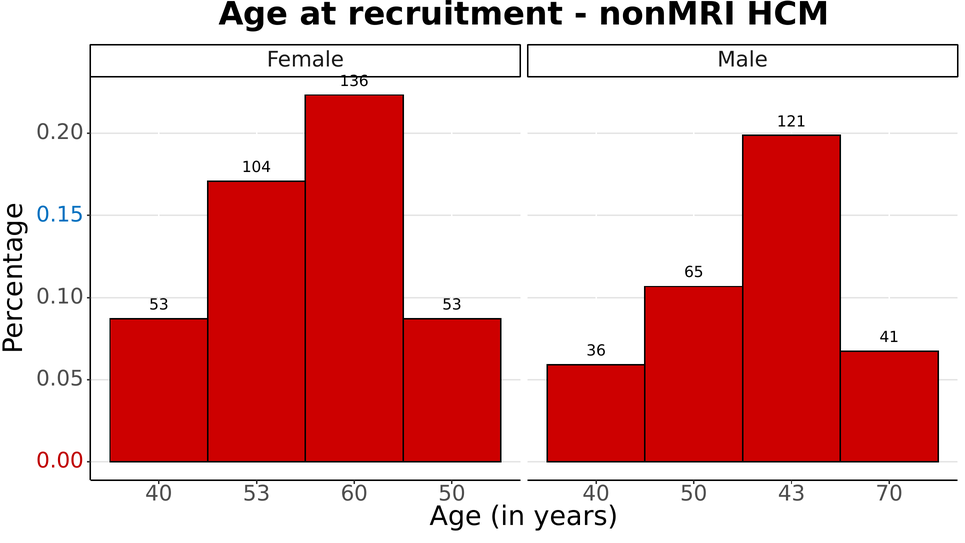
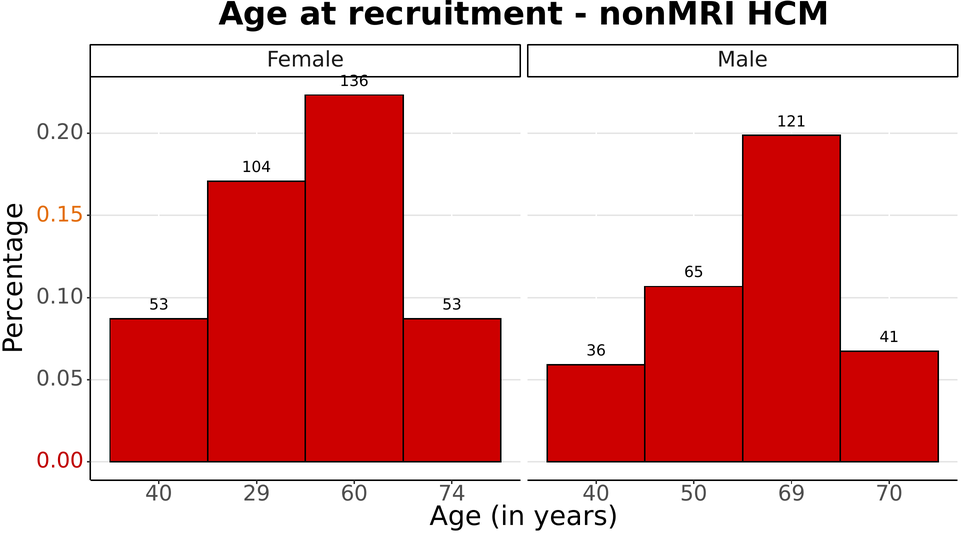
0.15 colour: blue -> orange (60, 214)
40 53: 53 -> 29 (257, 493)
60 50: 50 -> 74 (452, 493)
43: 43 -> 69 (792, 493)
